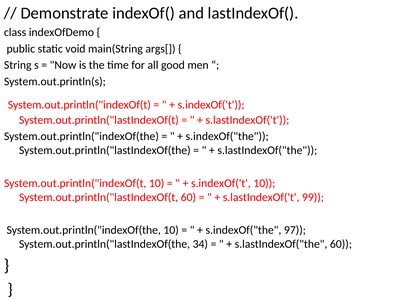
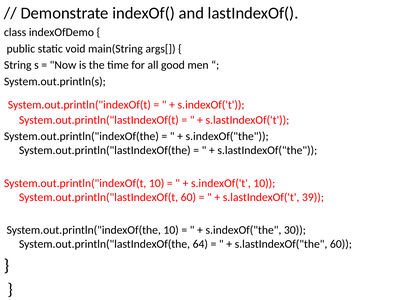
99: 99 -> 39 (313, 197)
97: 97 -> 30 (295, 230)
34: 34 -> 64 (200, 244)
